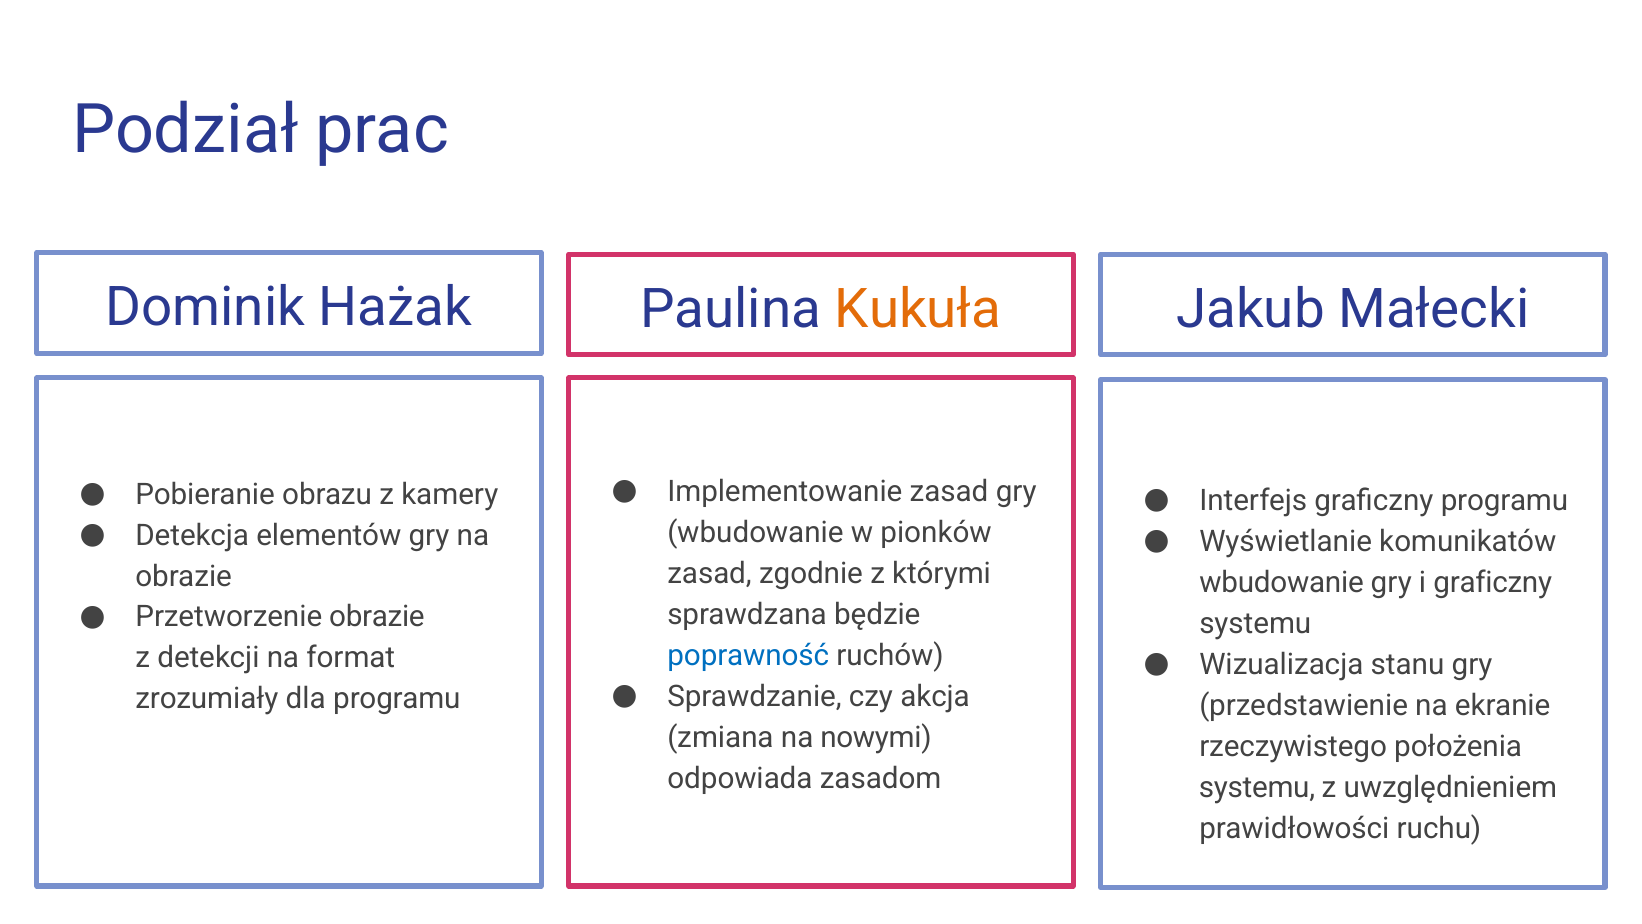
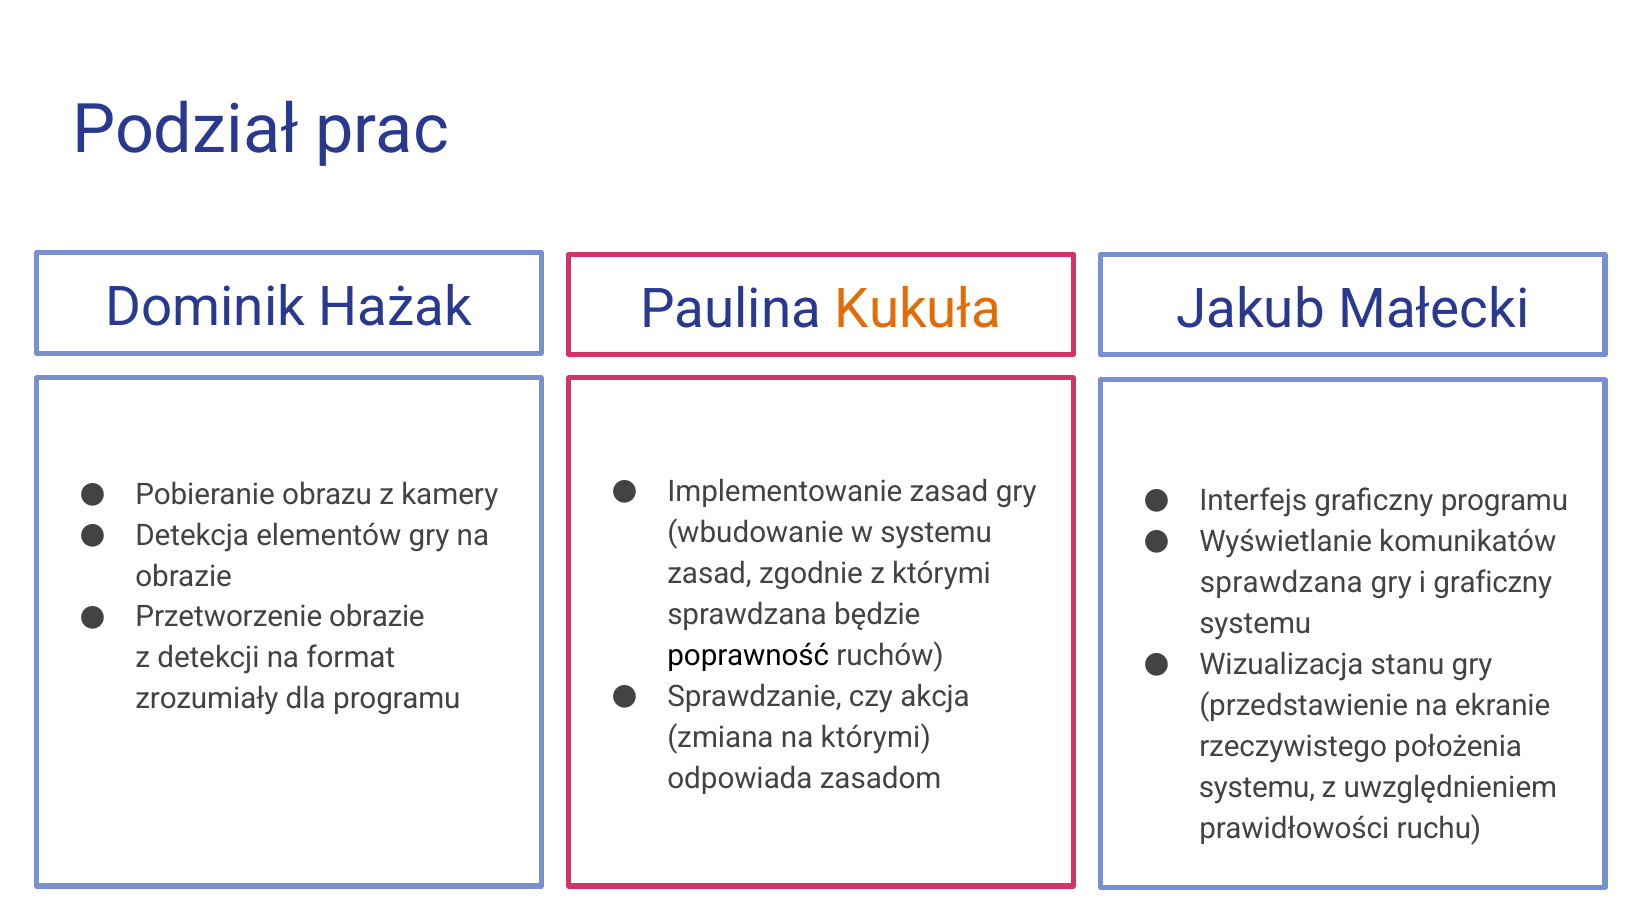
w pionków: pionków -> systemu (936, 532)
wbudowanie: wbudowanie -> sprawdzana (1281, 583)
poprawność colour: blue -> black (748, 655)
na nowymi: nowymi -> którymi (876, 737)
